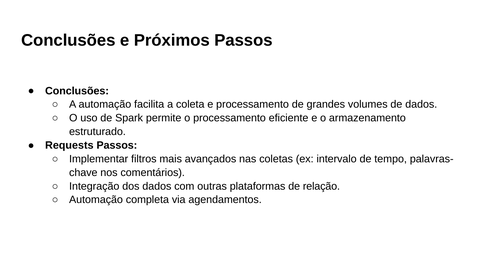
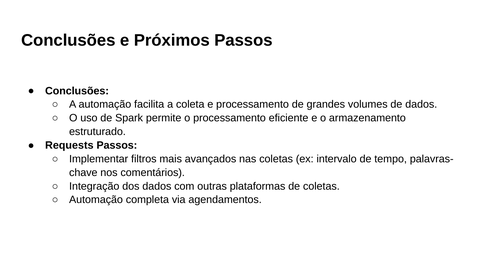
de relação: relação -> coletas (321, 186)
